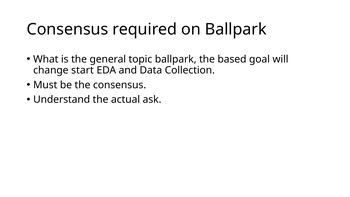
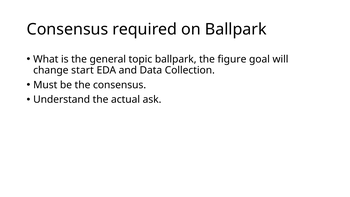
based: based -> figure (232, 59)
